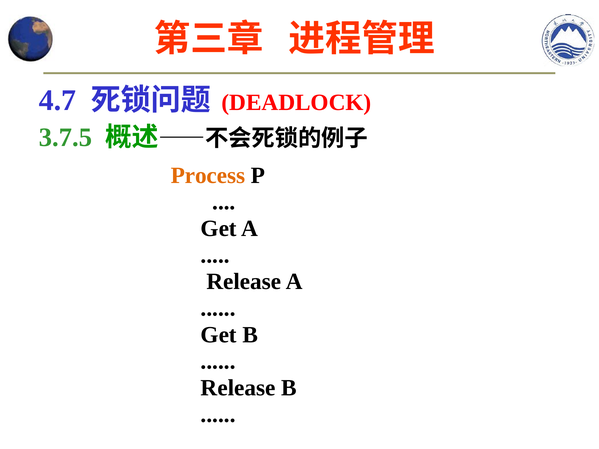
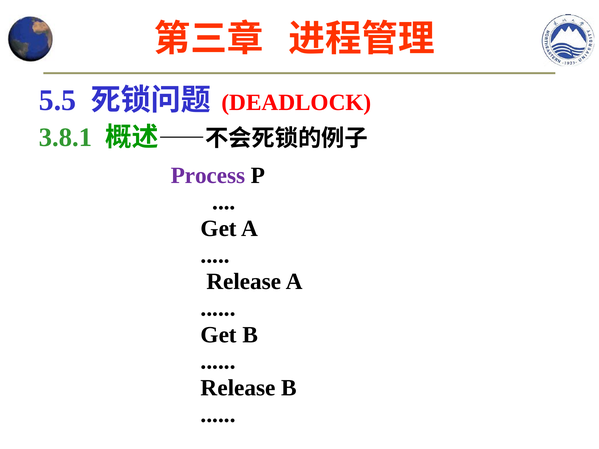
4.7: 4.7 -> 5.5 (58, 101)
3.7.5: 3.7.5 -> 3.8.1 (65, 137)
Process colour: orange -> purple (208, 175)
